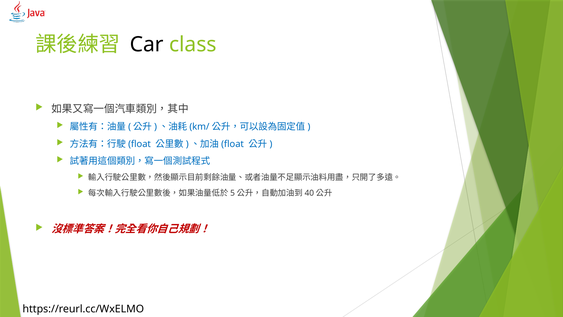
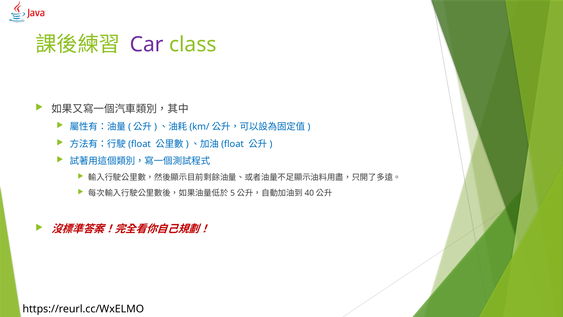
Car colour: black -> purple (147, 44)
